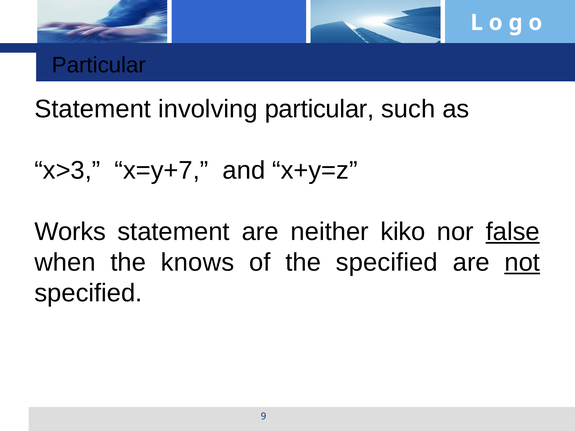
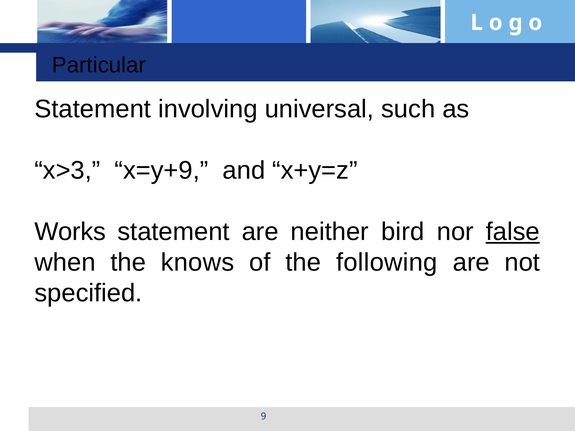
involving particular: particular -> universal (319, 109)
x=y+7: x=y+7 -> x=y+9 (161, 171)
kiko: kiko -> bird (403, 232)
the specified: specified -> following (387, 263)
not underline: present -> none (522, 263)
